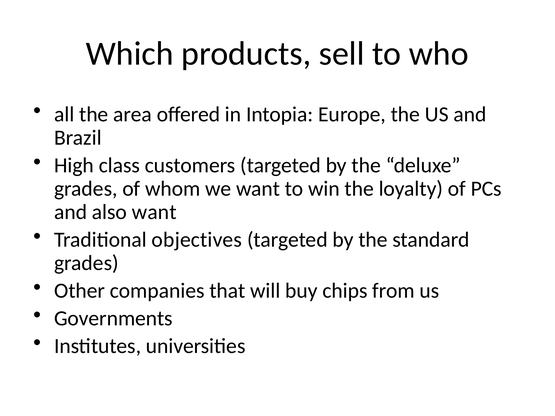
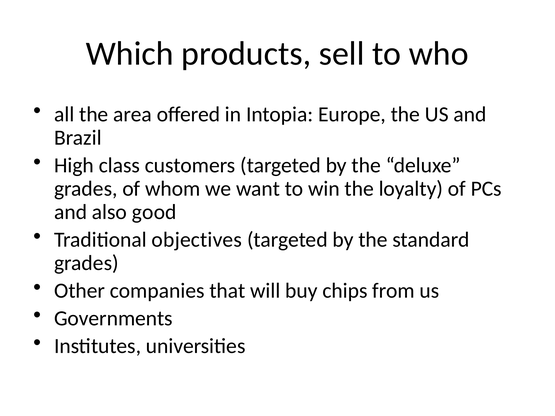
also want: want -> good (154, 212)
